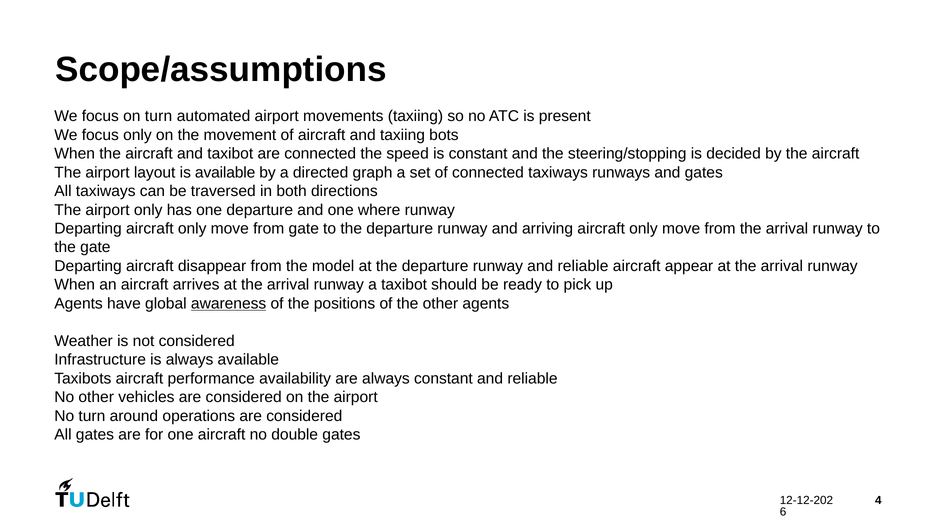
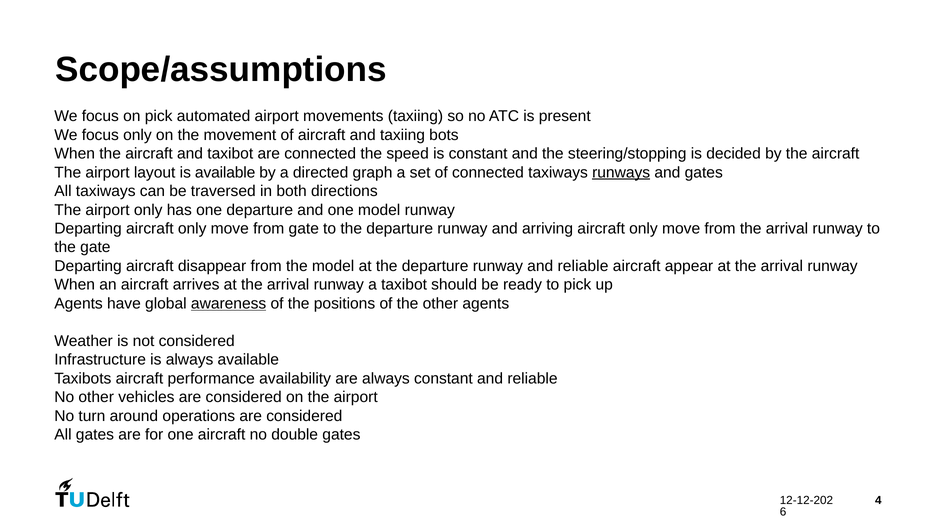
on turn: turn -> pick (159, 116)
runways underline: none -> present (621, 172)
one where: where -> model (379, 210)
